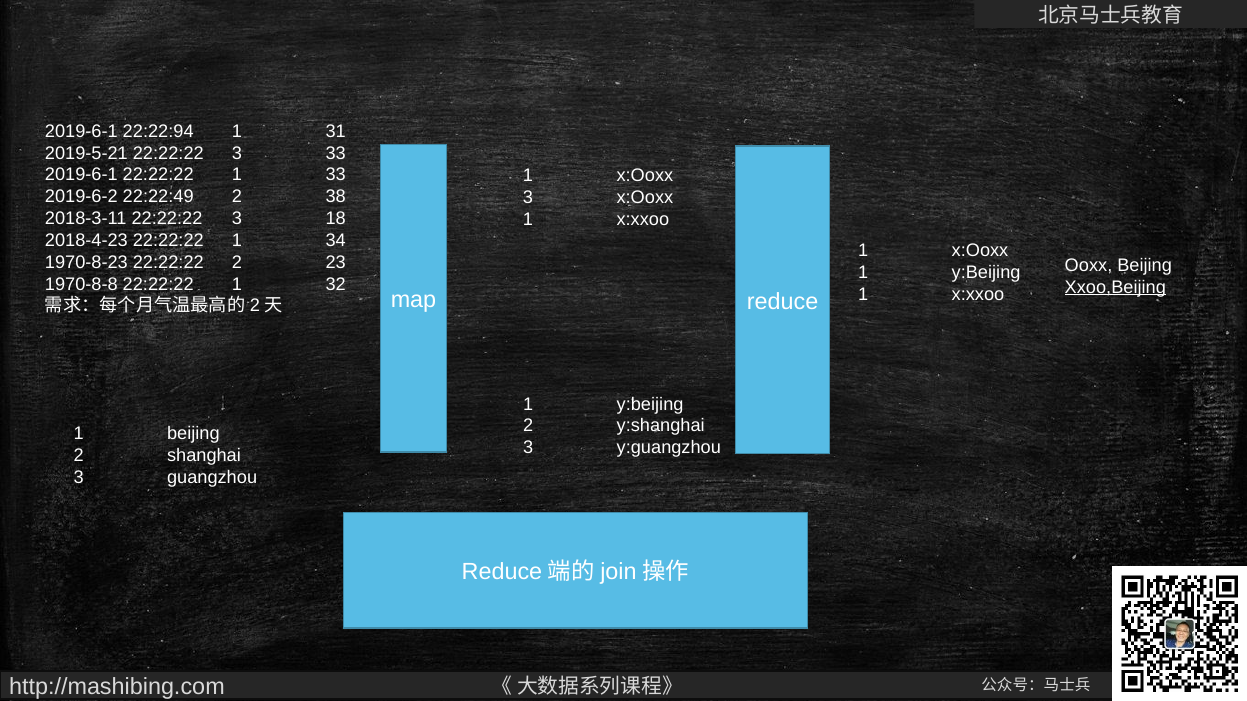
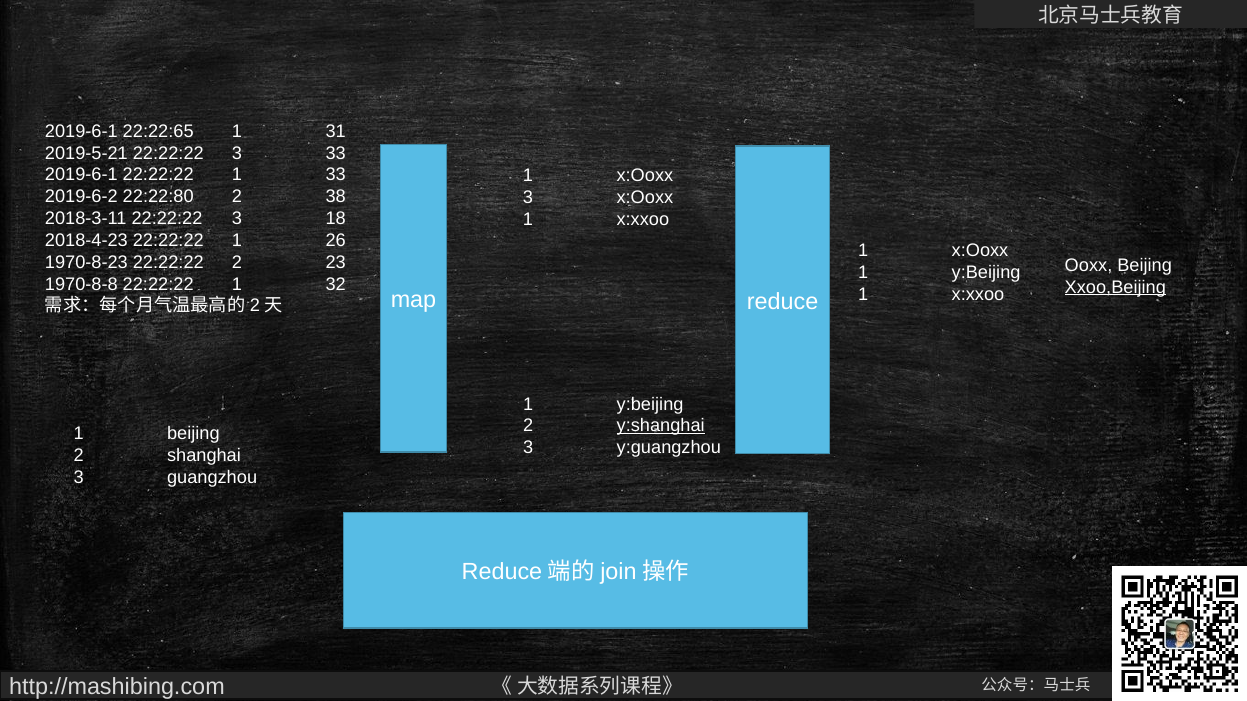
22:22:94: 22:22:94 -> 22:22:65 (158, 131)
22:22:49: 22:22:49 -> 22:22:80 (158, 197)
34: 34 -> 26 (336, 241)
y:shanghai underline: none -> present (661, 426)
